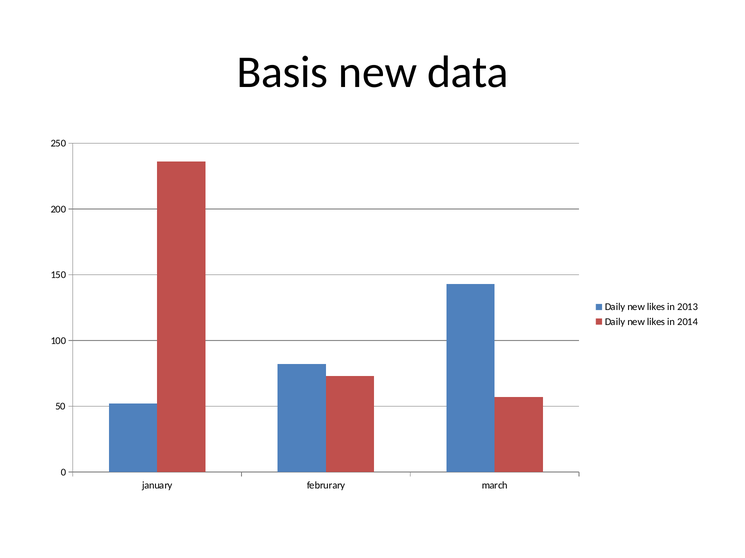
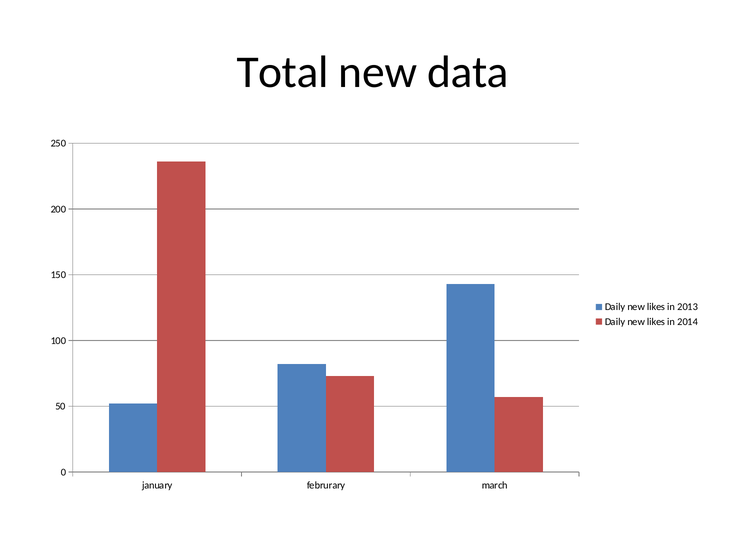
Basis: Basis -> Total (283, 72)
